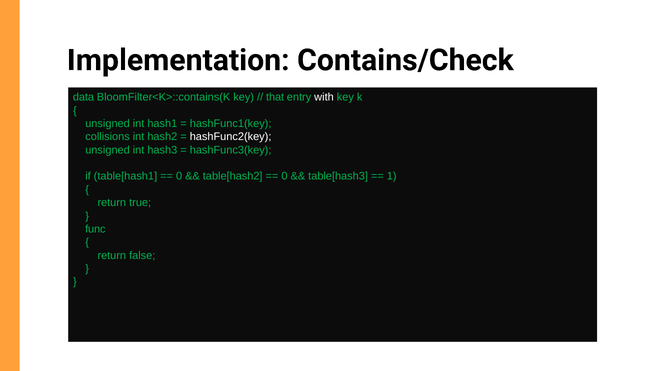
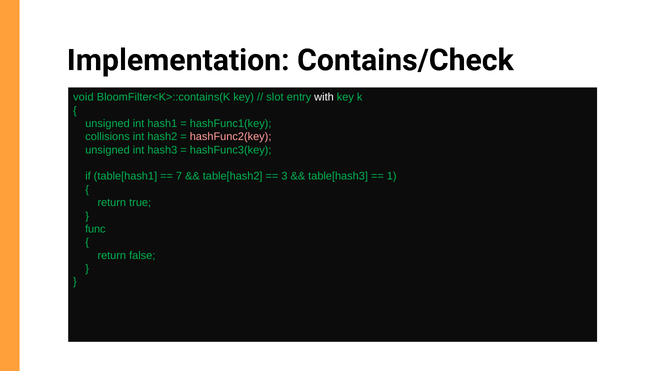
data: data -> void (83, 97)
that: that -> slot (275, 97)
hashFunc2(key colour: white -> pink (231, 137)
0: 0 -> 7 (179, 176)
0: 0 -> 3 (285, 176)
